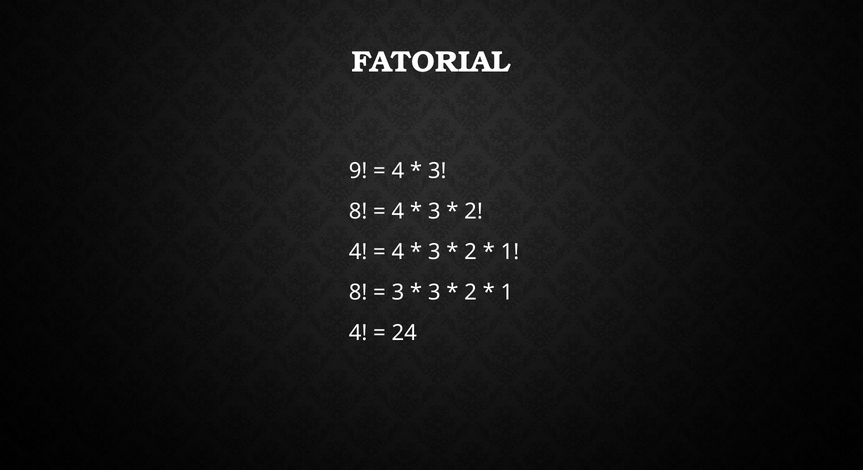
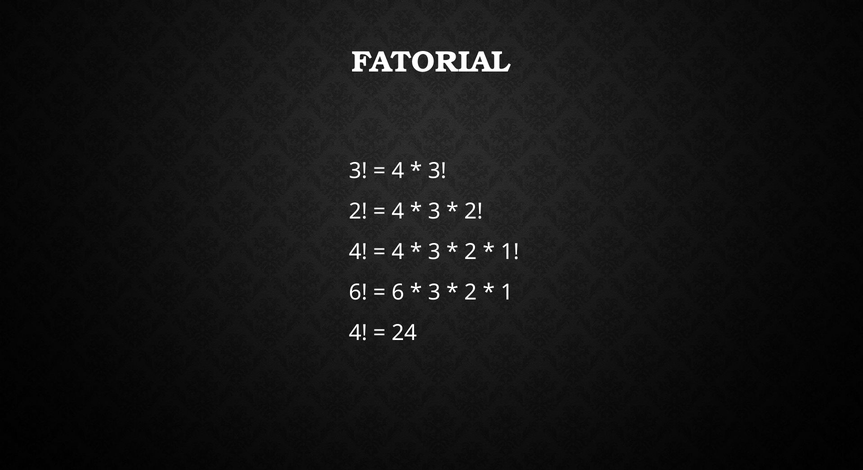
9: 9 -> 3 (358, 171)
8: 8 -> 2 (358, 212)
8: 8 -> 6 (358, 293)
3: 3 -> 6 (398, 293)
